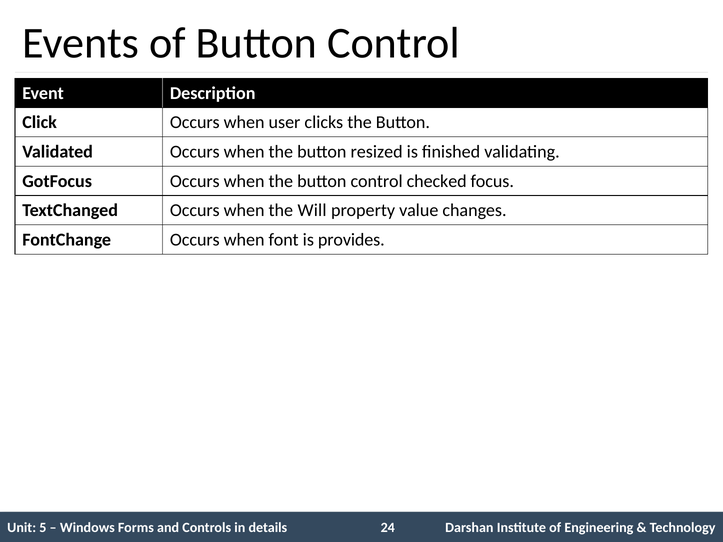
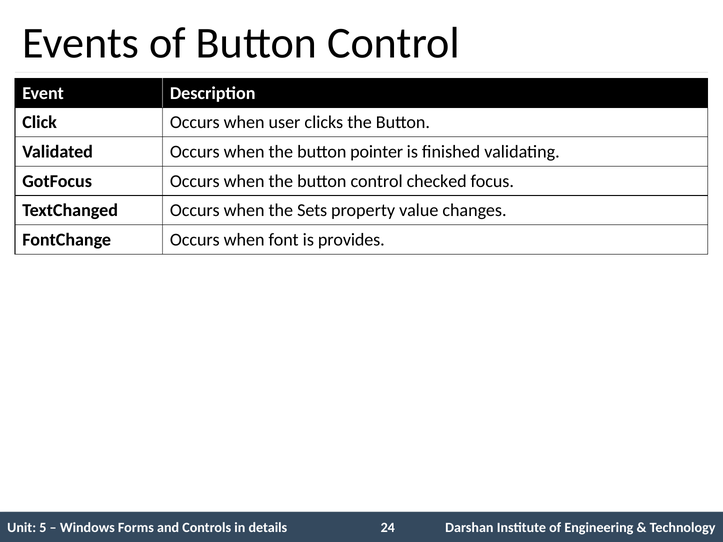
resized: resized -> pointer (377, 152)
Will: Will -> Sets (312, 210)
